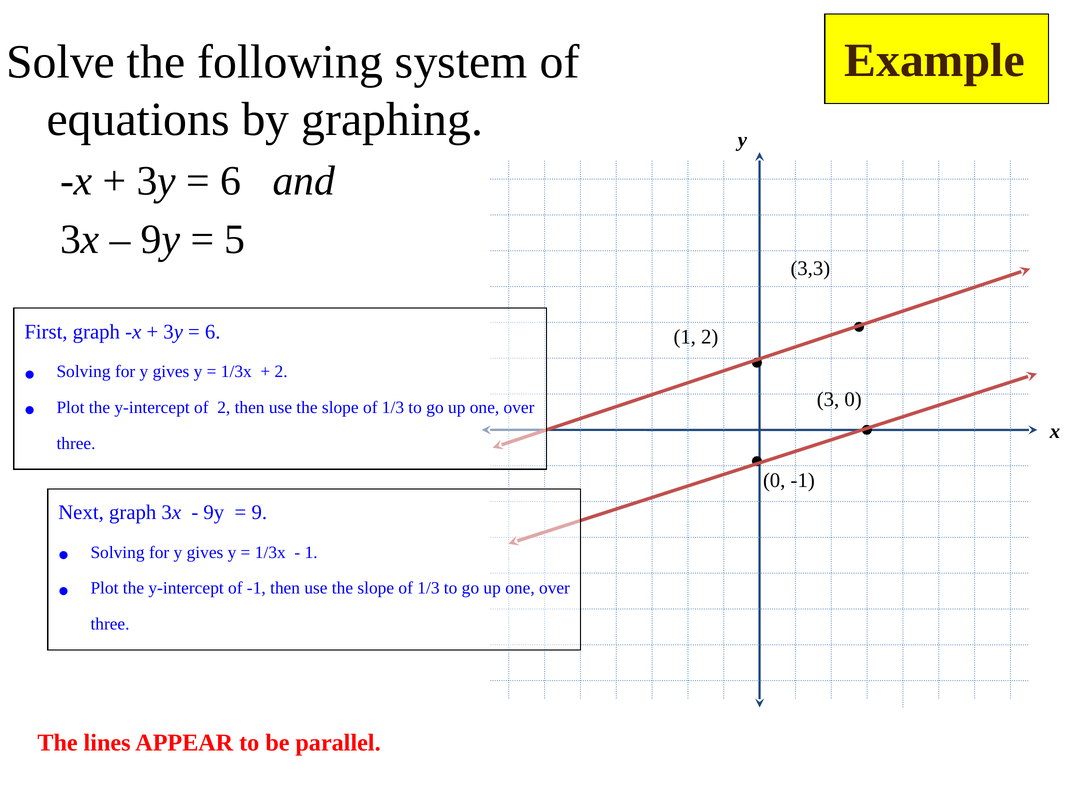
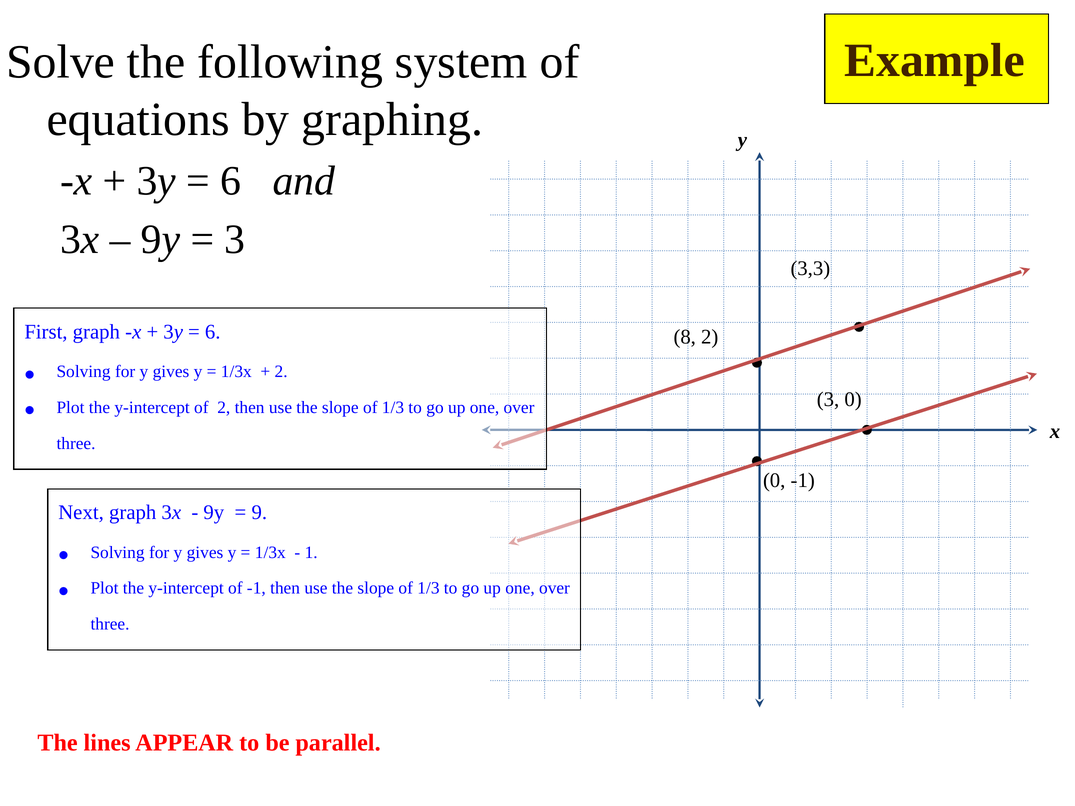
5: 5 -> 3 (235, 240)
1: 1 -> 8 (685, 337)
